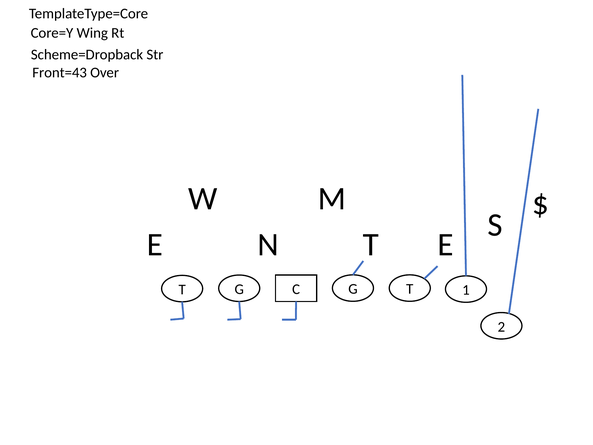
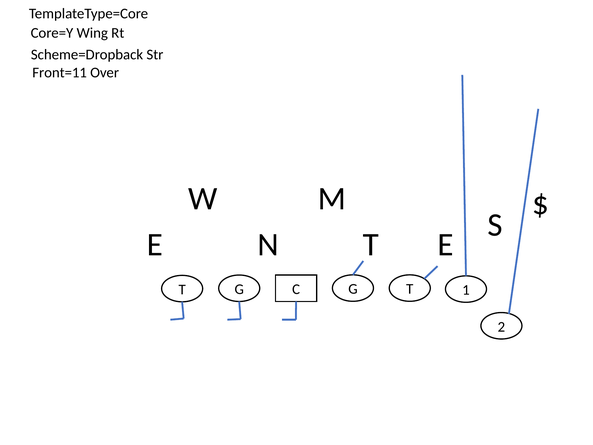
Front=43: Front=43 -> Front=11 (60, 73)
